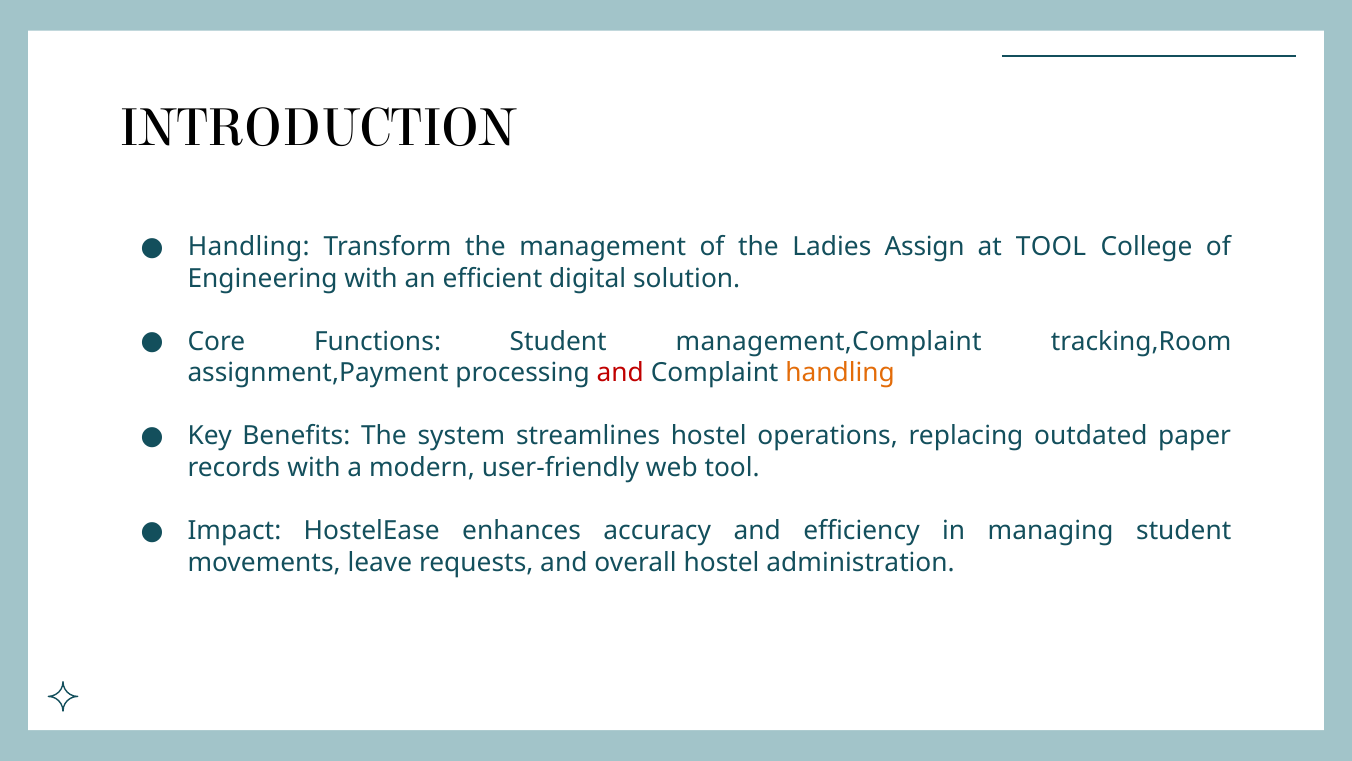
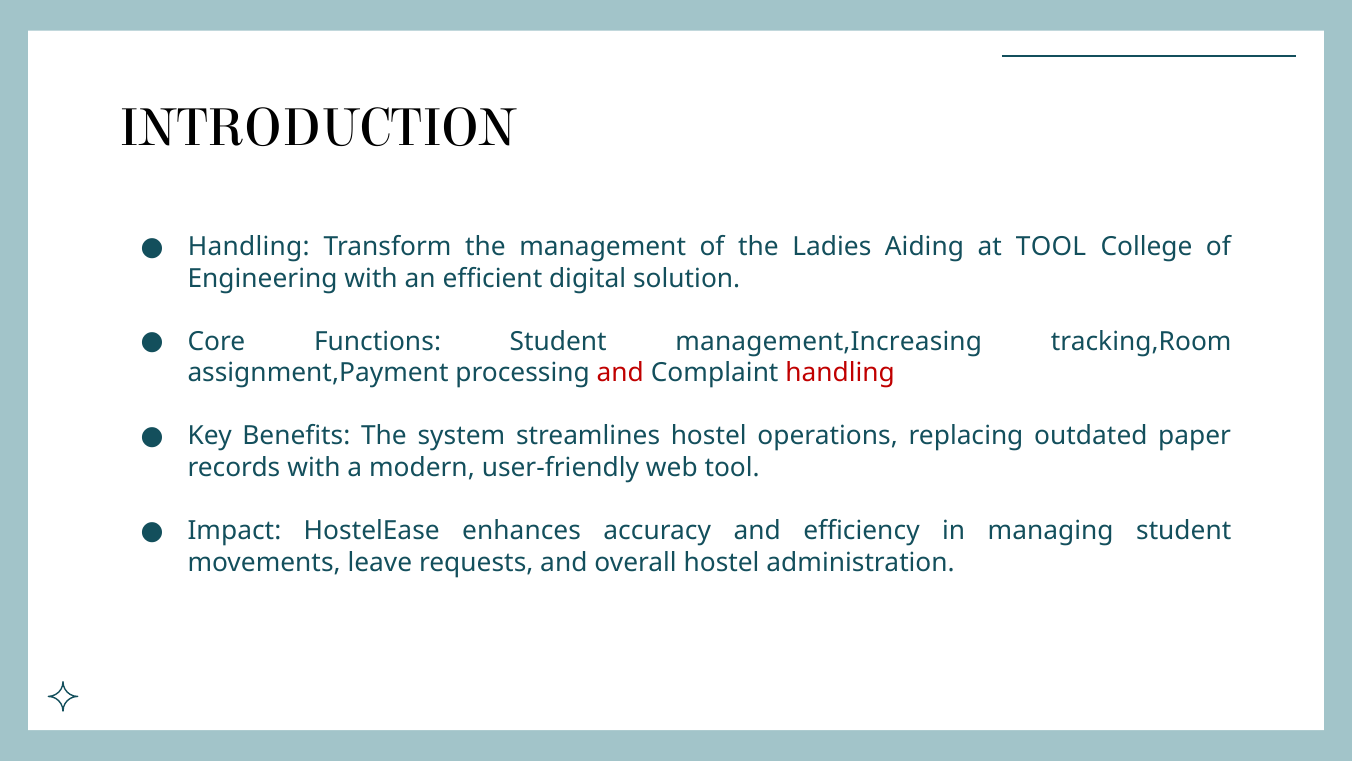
Assign: Assign -> Aiding (924, 247)
management,Complaint: management,Complaint -> management,Increasing (829, 341)
handling colour: orange -> red (840, 373)
